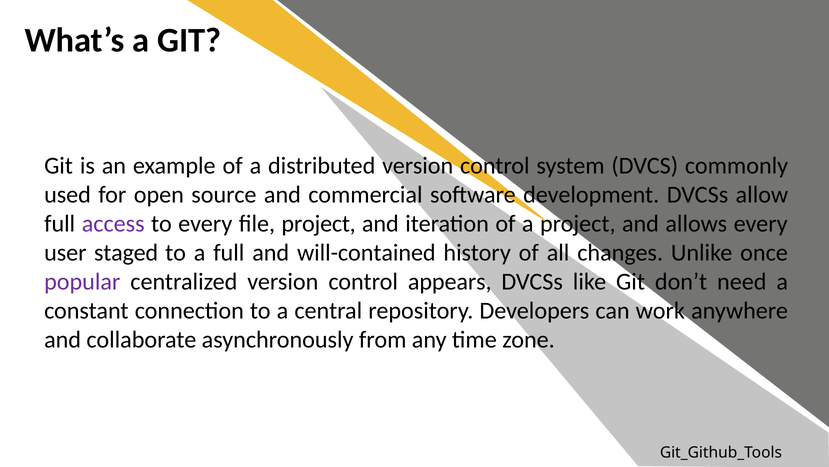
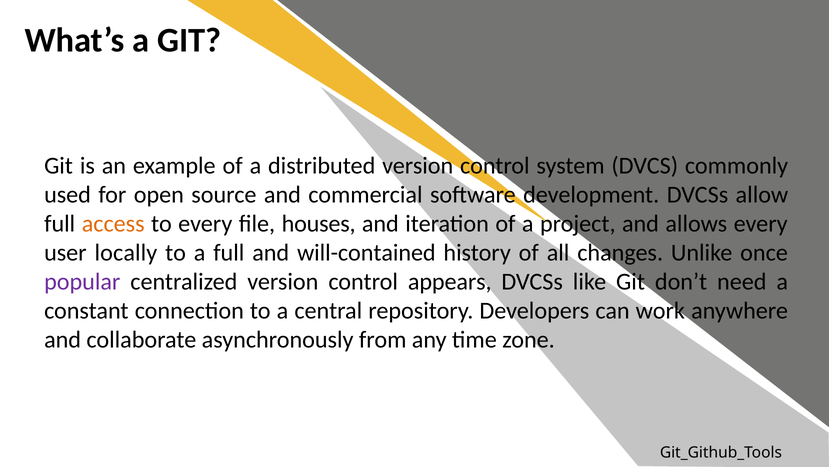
access colour: purple -> orange (113, 223)
file project: project -> houses (319, 223)
staged: staged -> locally (126, 252)
